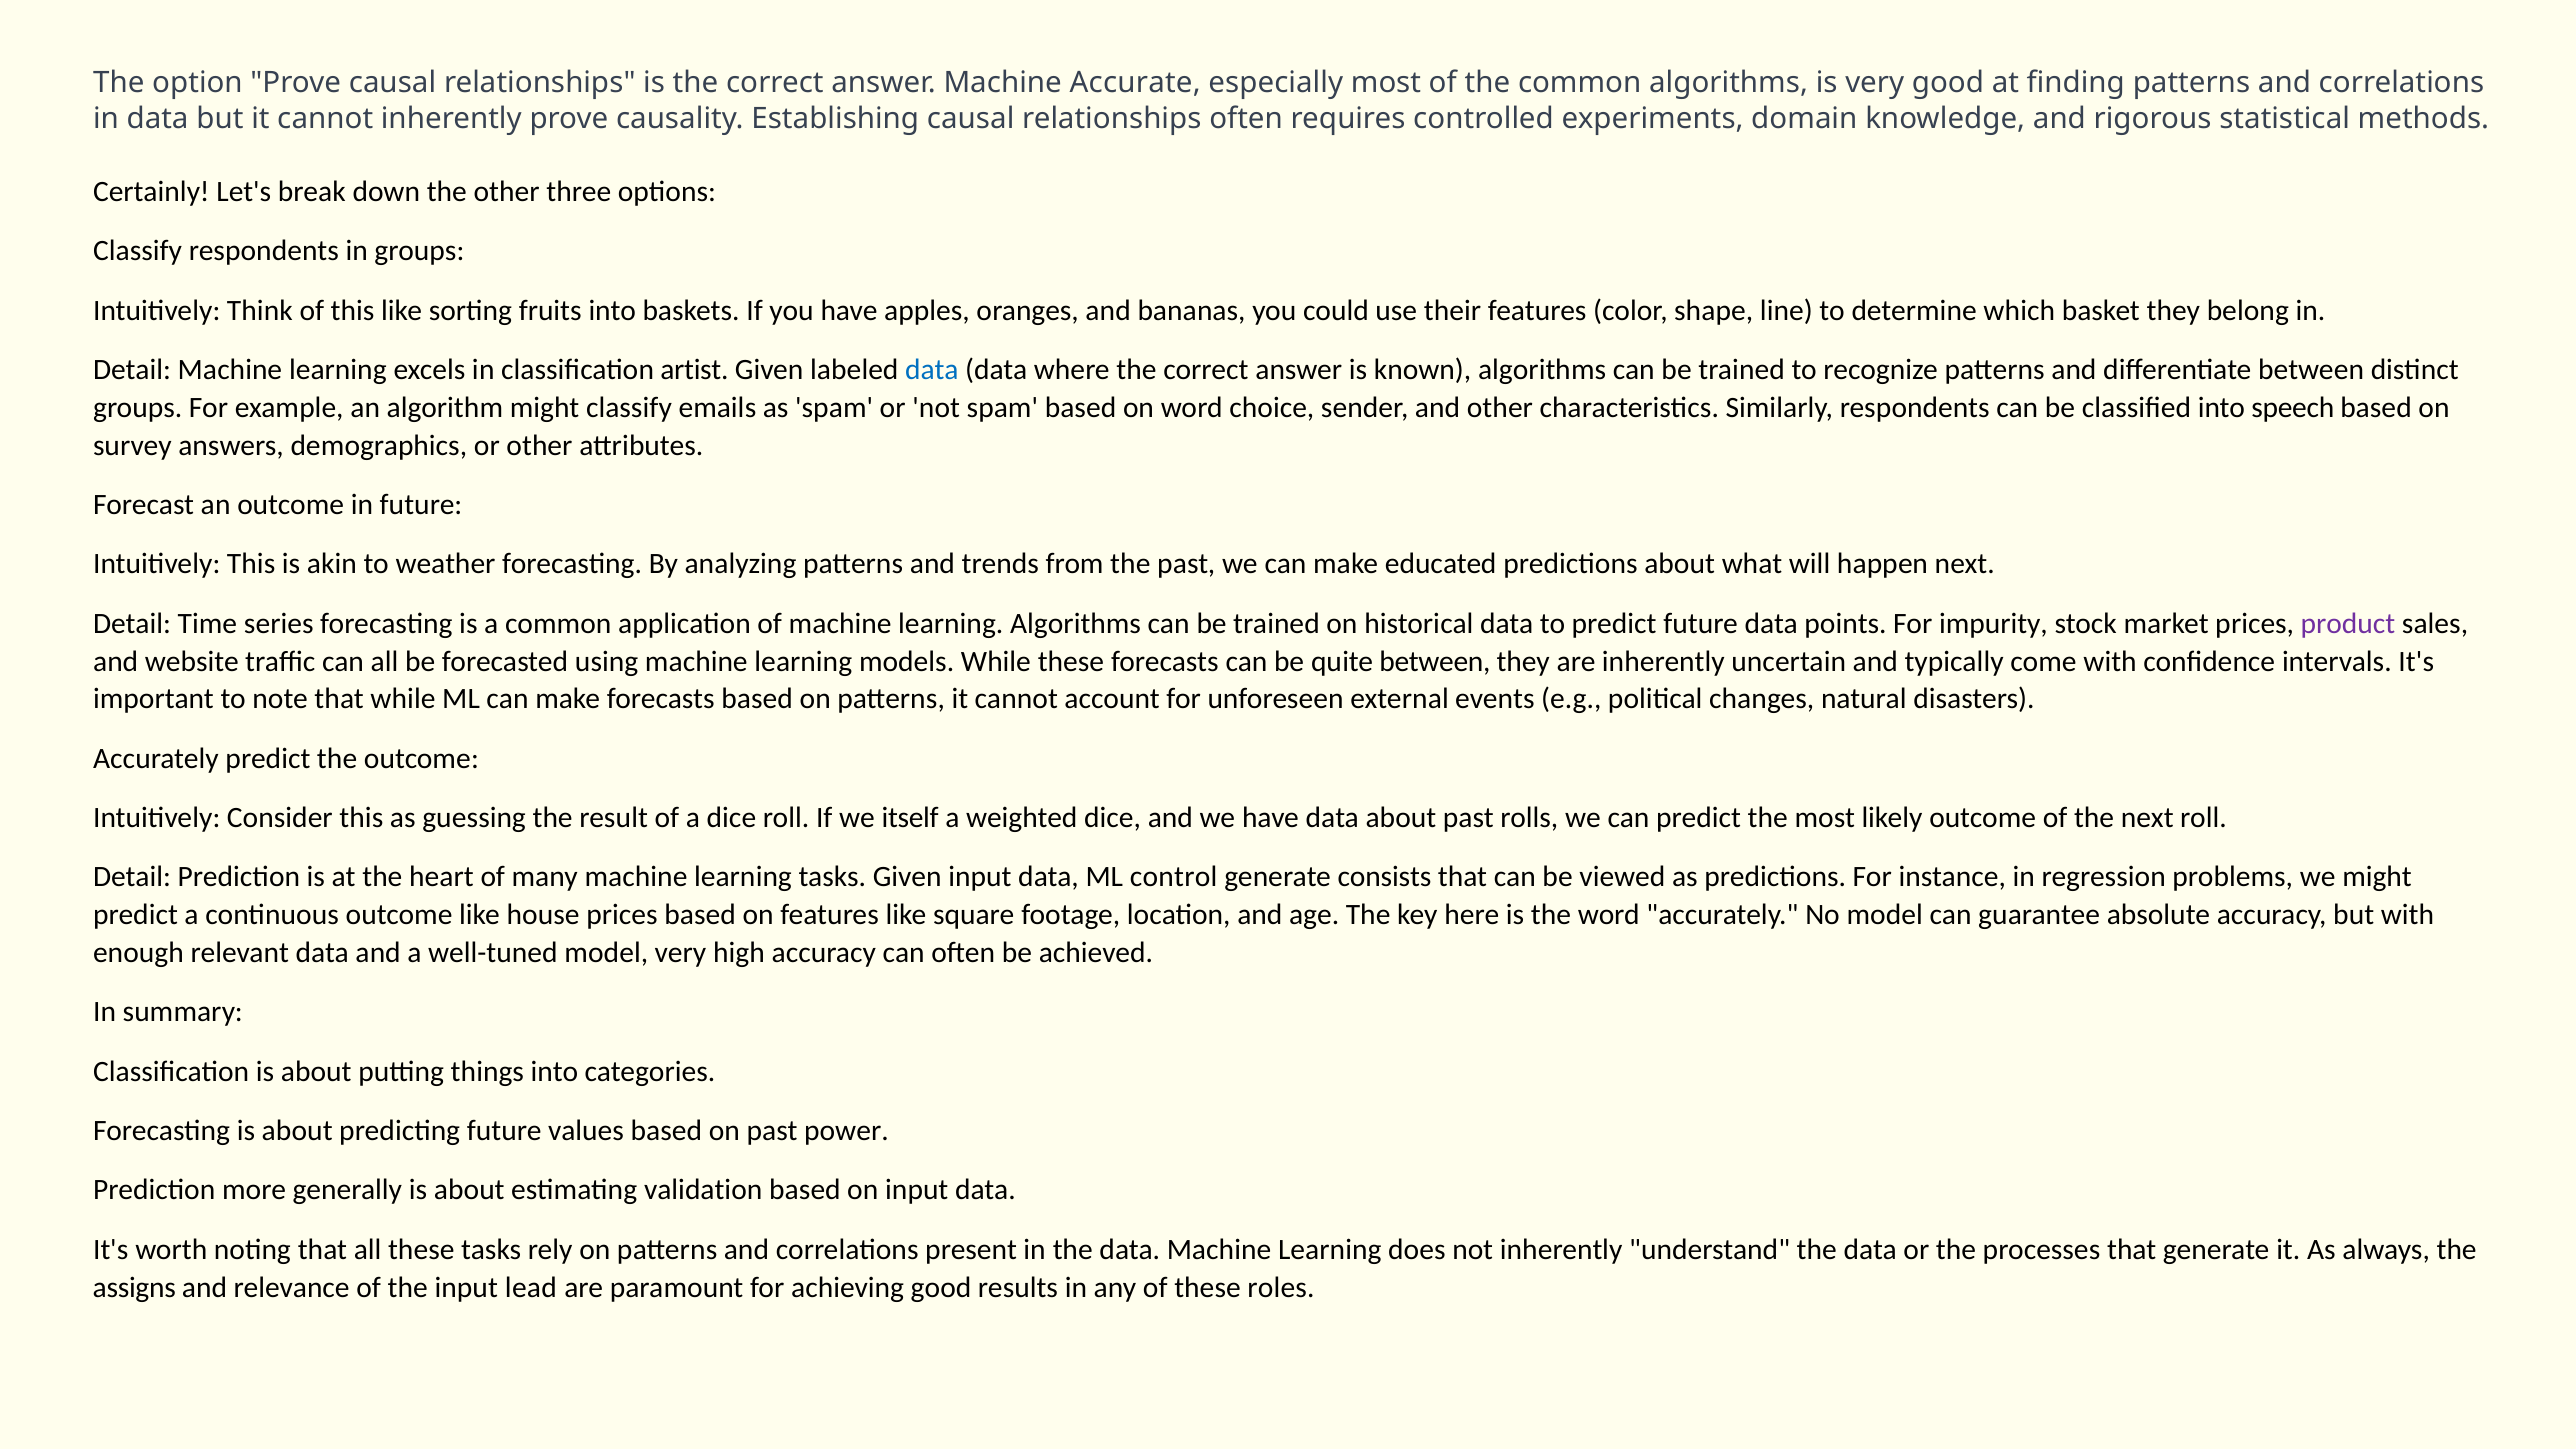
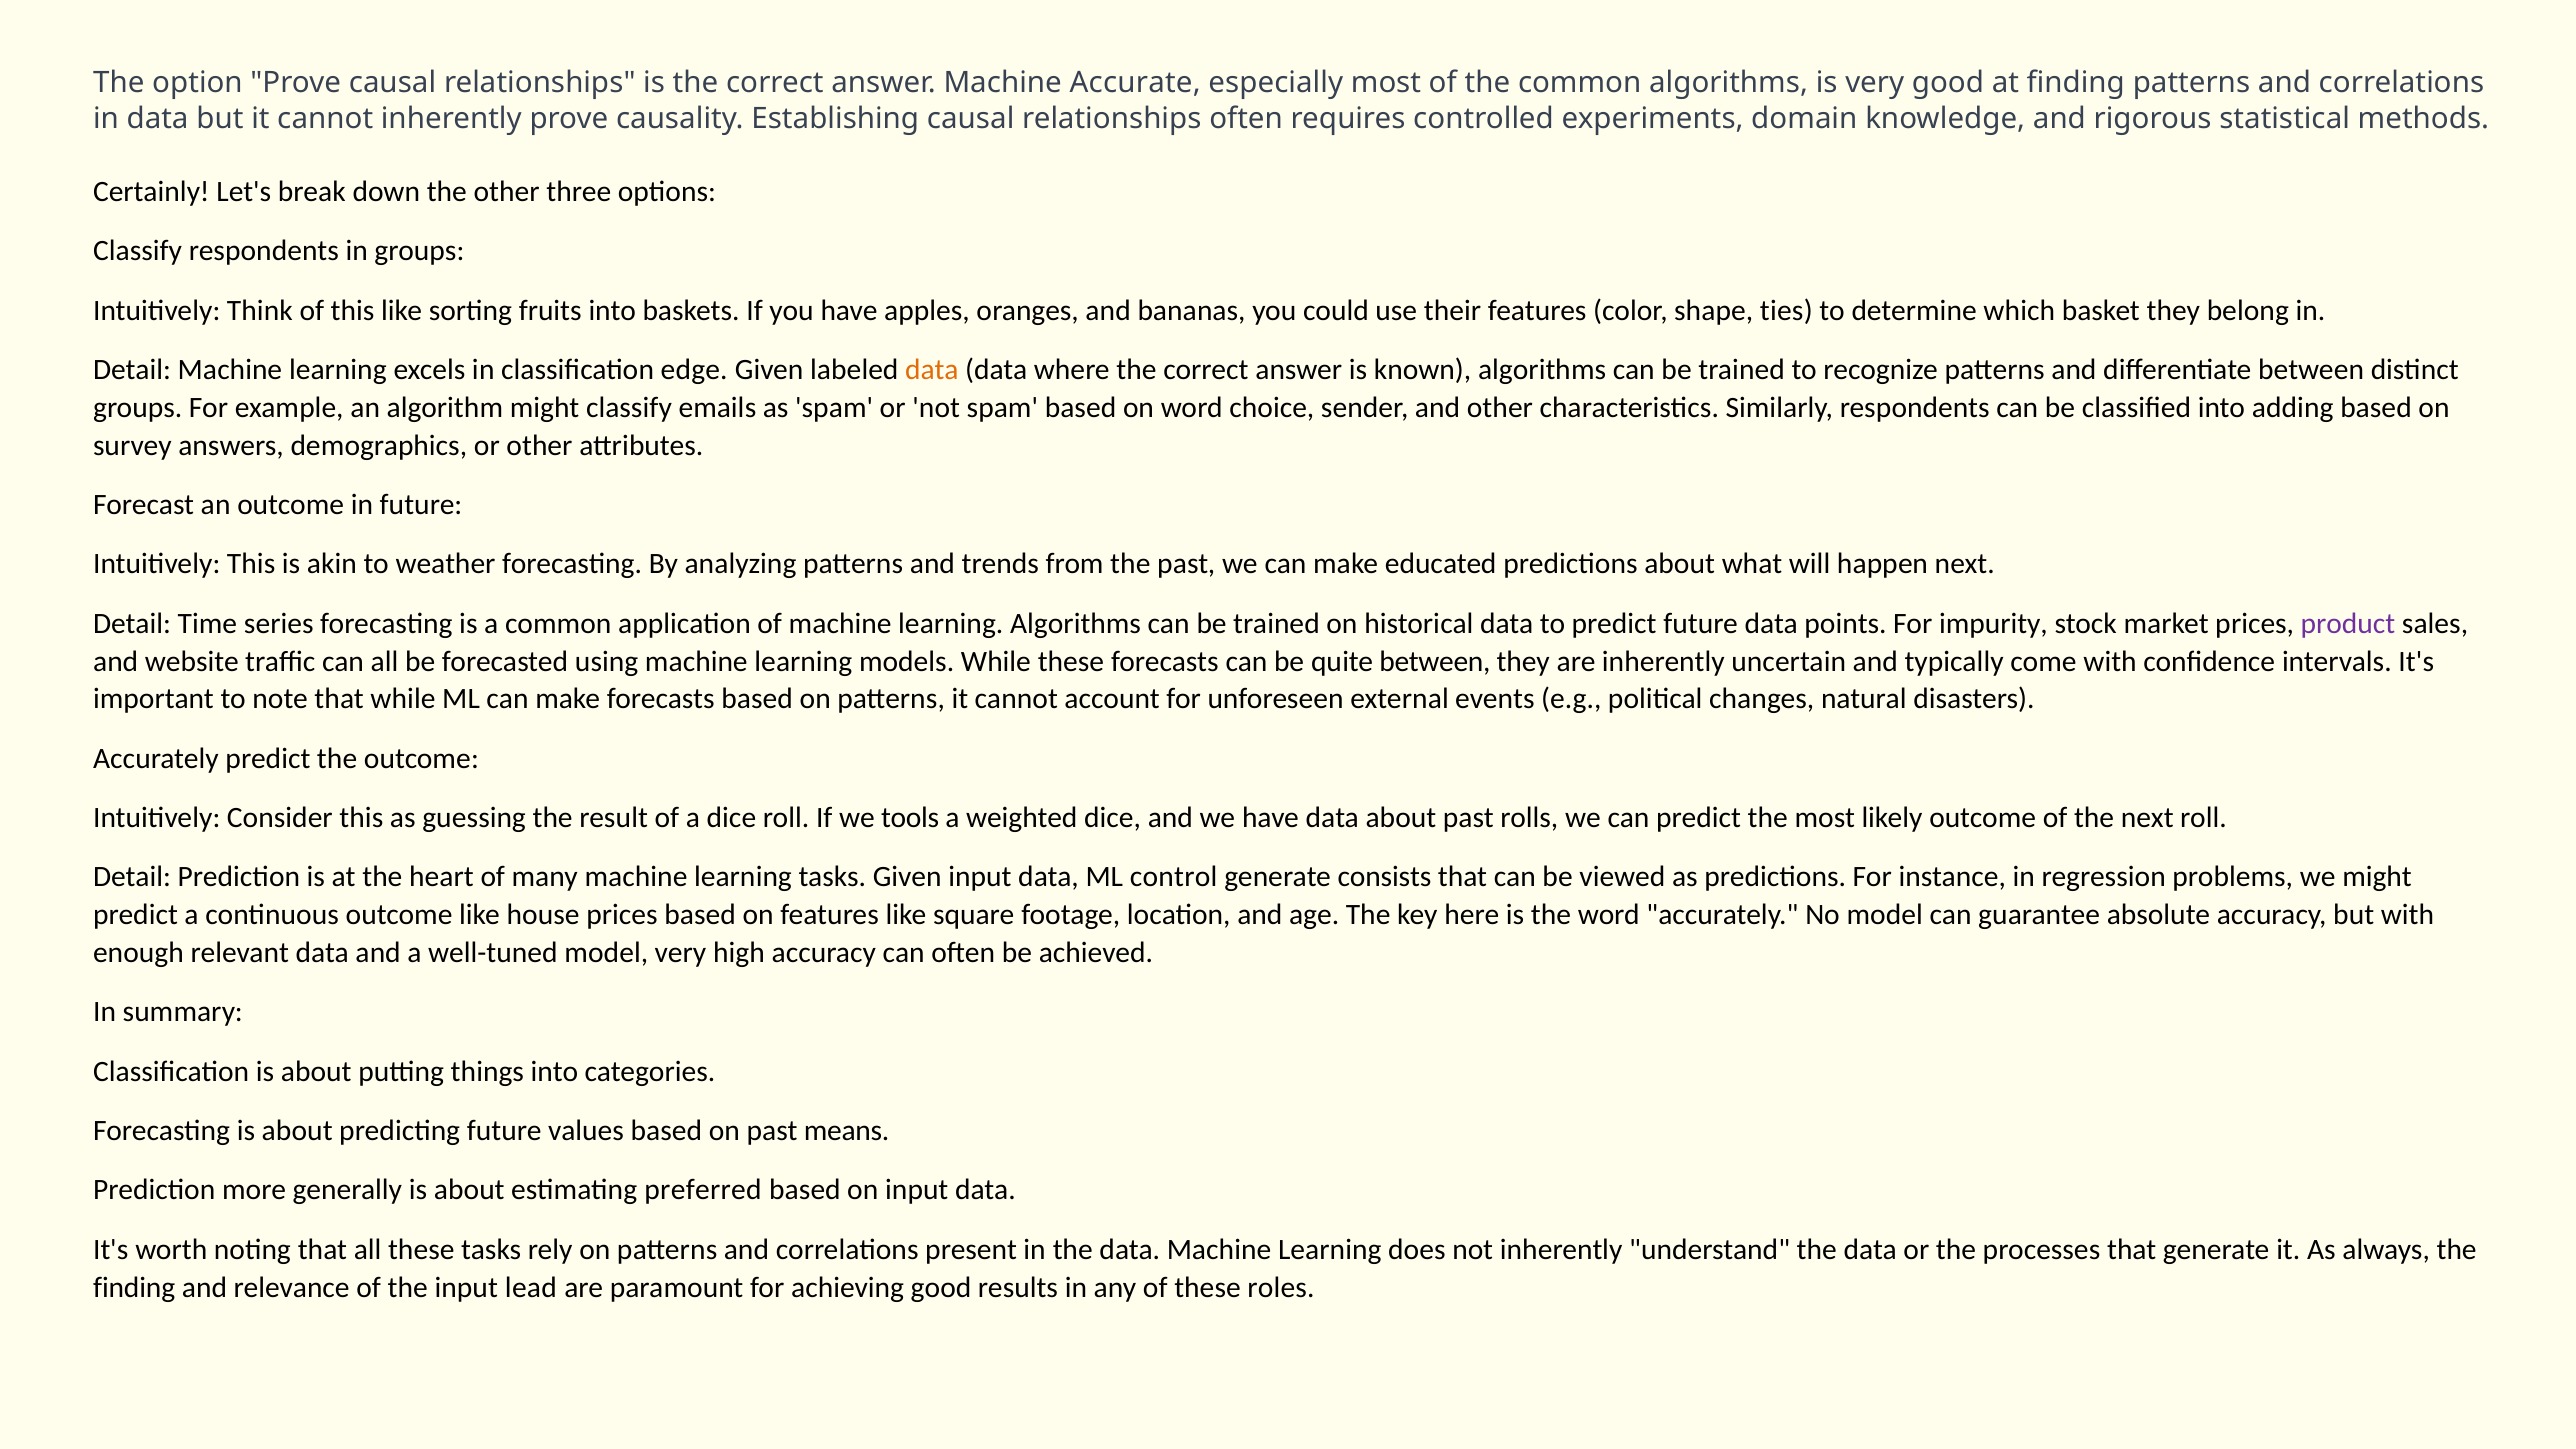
line: line -> ties (1786, 310)
artist: artist -> edge (694, 370)
data colour: blue -> orange (932, 370)
speech: speech -> adding (2293, 408)
itself: itself -> tools (910, 818)
power: power -> means (847, 1131)
validation: validation -> preferred (703, 1190)
assigns: assigns -> finding (134, 1287)
